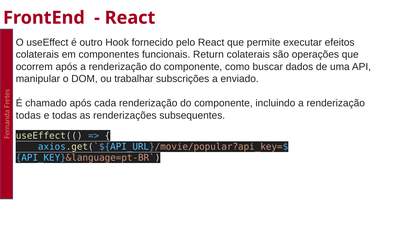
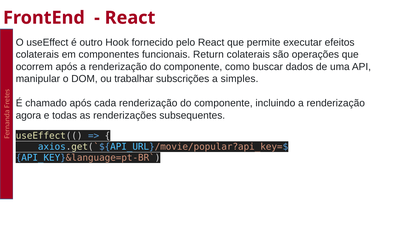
enviado: enviado -> simples (240, 79)
todas: todas -> agora (28, 115)
